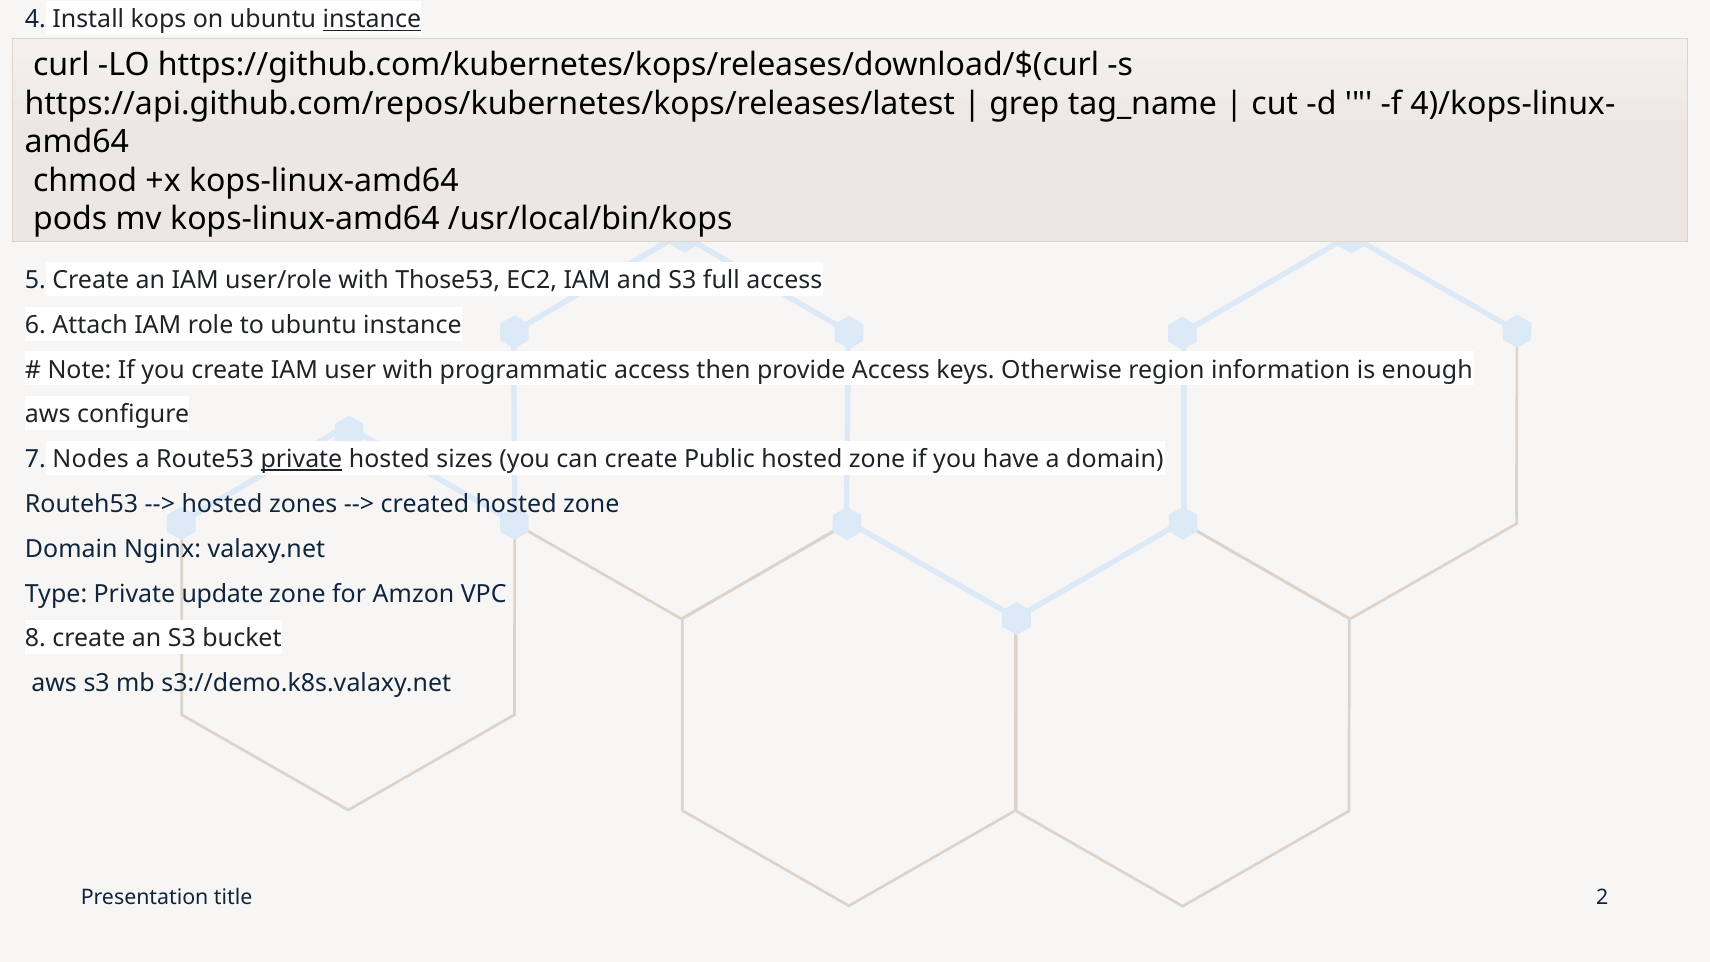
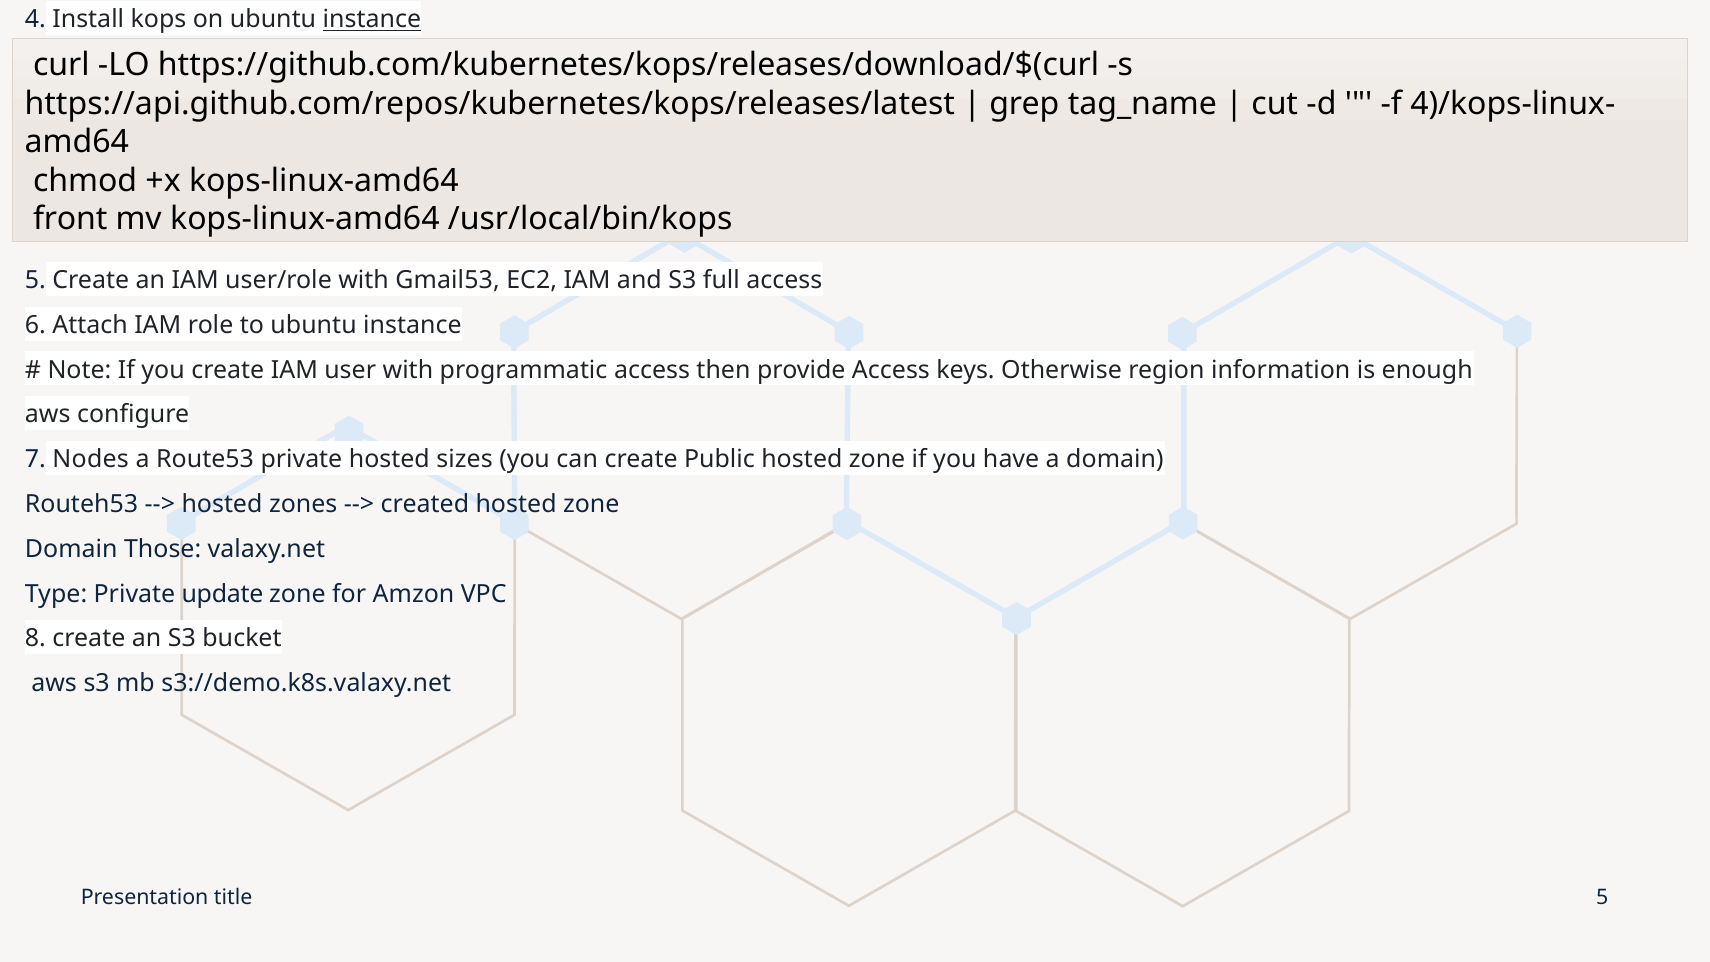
pods: pods -> front (70, 219)
Those53: Those53 -> Gmail53 (448, 280)
private underline: present -> none (301, 459)
Nginx: Nginx -> Those (163, 549)
title 2: 2 -> 5 (1602, 897)
